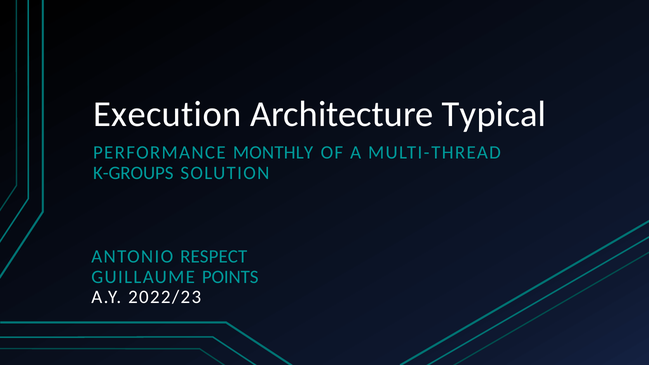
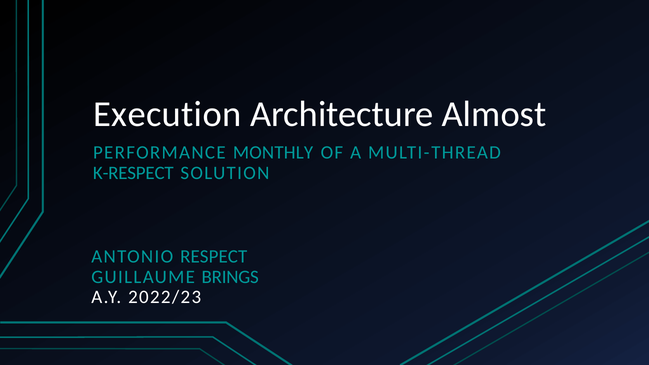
Typical: Typical -> Almost (494, 114)
K-GROUPS: K-GROUPS -> K-RESPECT (133, 173)
POINTS: POINTS -> BRINGS (230, 277)
